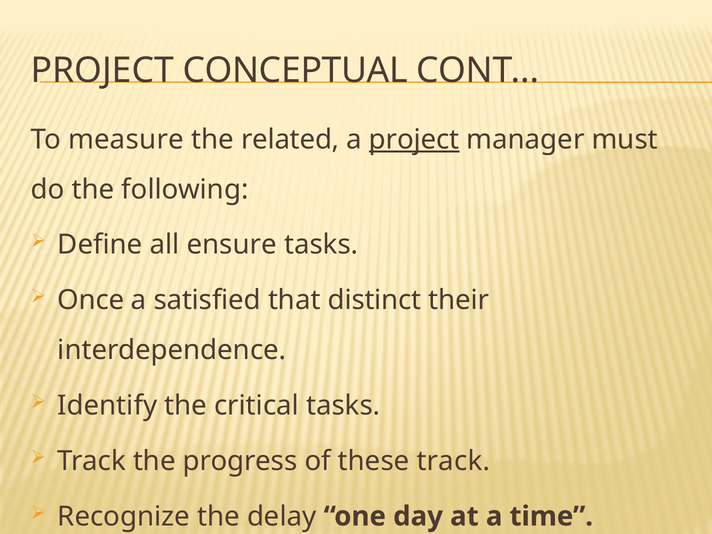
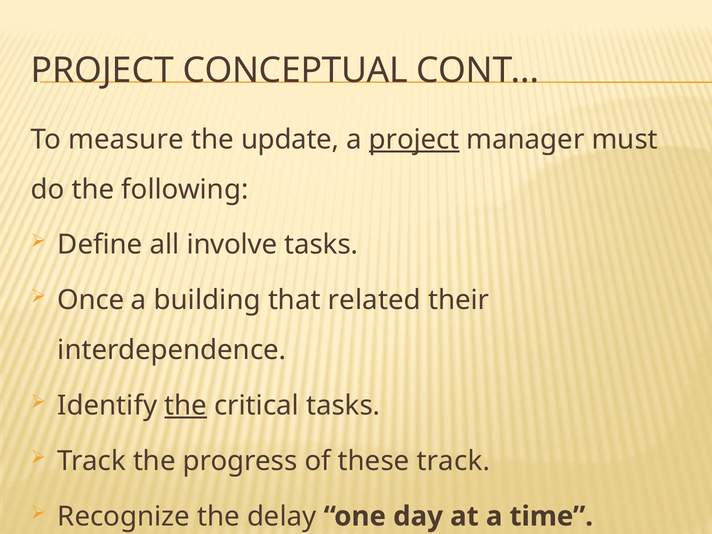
related: related -> update (290, 140)
ensure: ensure -> involve (232, 245)
satisfied: satisfied -> building (207, 300)
distinct: distinct -> related (374, 300)
the underline: none -> present (186, 406)
